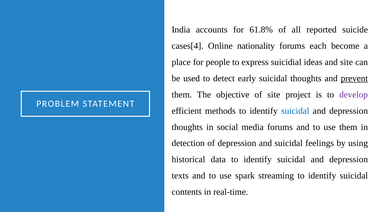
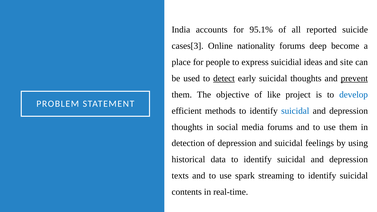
61.8%: 61.8% -> 95.1% (261, 30)
cases[4: cases[4 -> cases[3 (188, 46)
each: each -> deep (318, 46)
detect underline: none -> present (224, 78)
of site: site -> like (274, 95)
develop colour: purple -> blue (354, 95)
